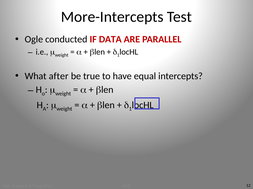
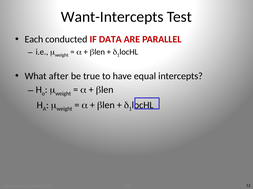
More-Intercepts: More-Intercepts -> Want-Intercepts (112, 17)
Ogle: Ogle -> Each (34, 39)
